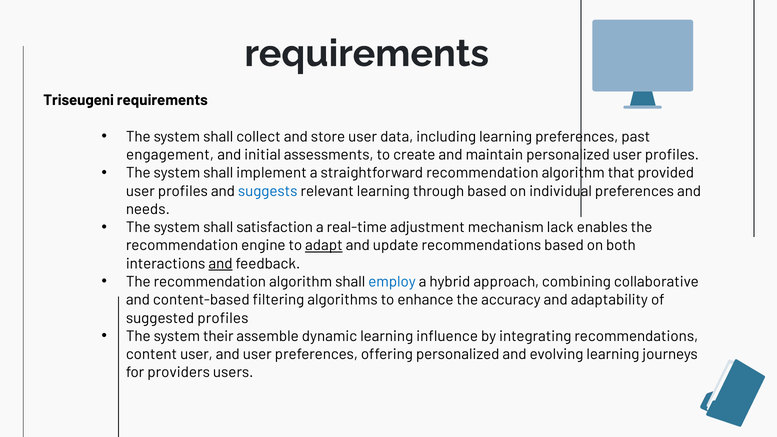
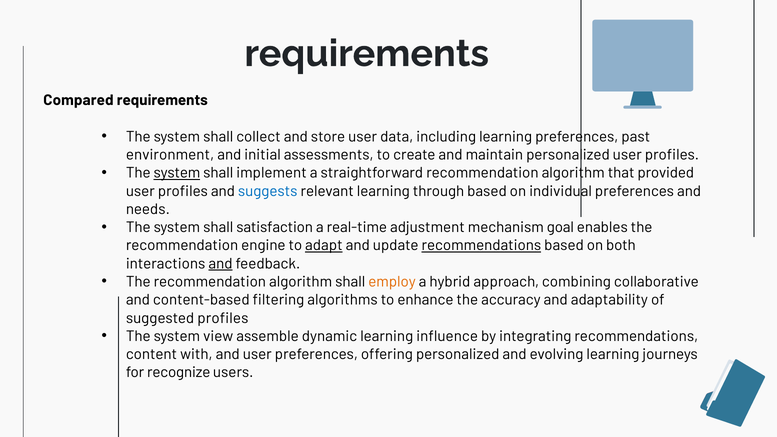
Triseugeni: Triseugeni -> Compared (79, 100)
engagement: engagement -> environment (170, 155)
system underline: none -> present (177, 173)
lack: lack -> goal (560, 227)
recommendations underline: none -> present (481, 246)
employ colour: blue -> orange (392, 282)
their: their -> view (218, 336)
content user: user -> with (196, 354)
providers: providers -> recognize (179, 373)
